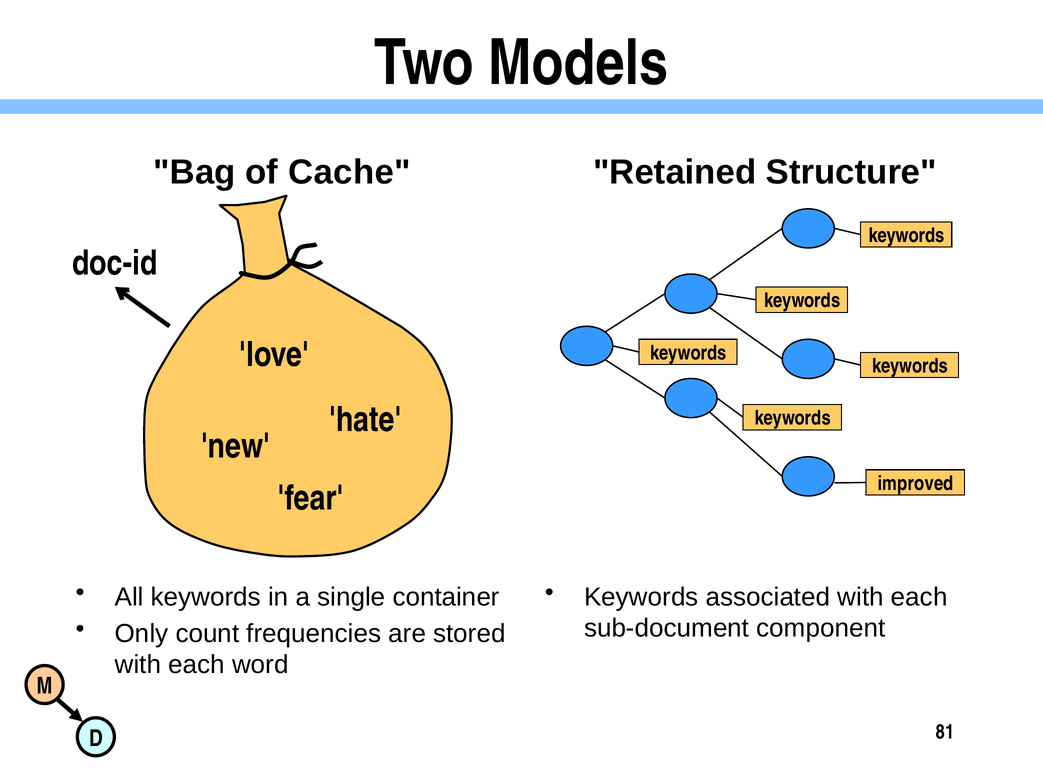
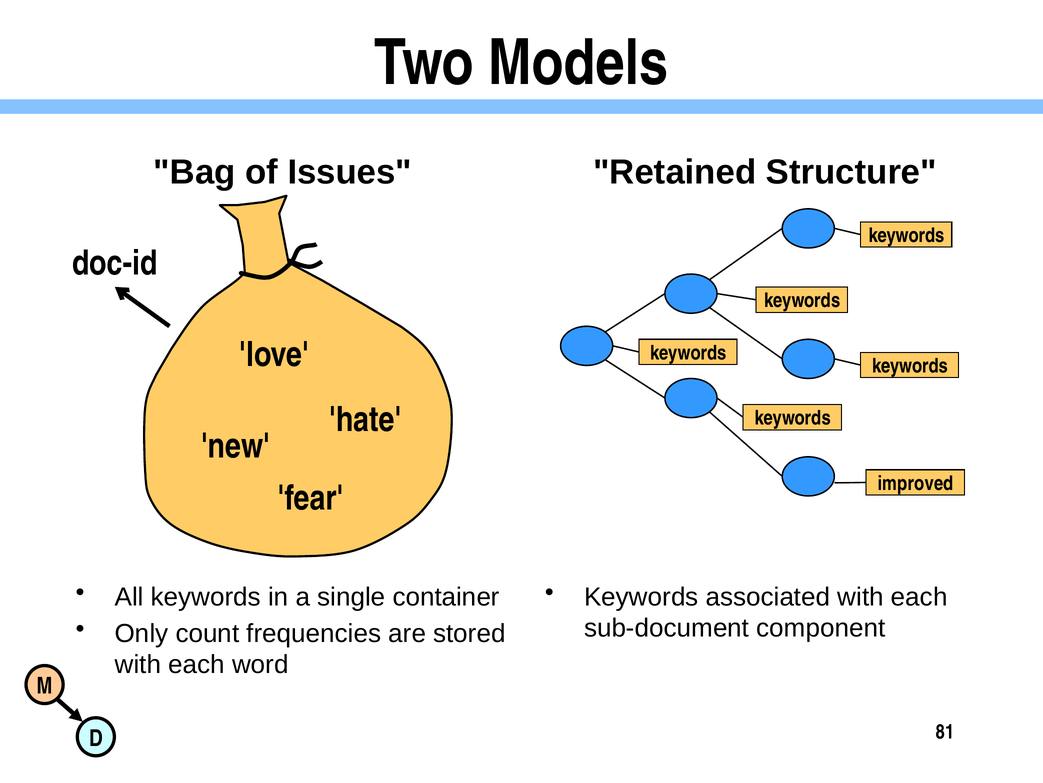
Cache: Cache -> Issues (350, 172)
